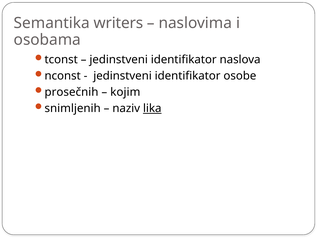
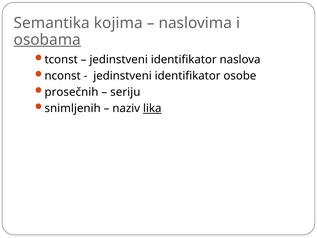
writers: writers -> kojima (118, 23)
osobama underline: none -> present (47, 40)
kojim: kojim -> seriju (125, 92)
